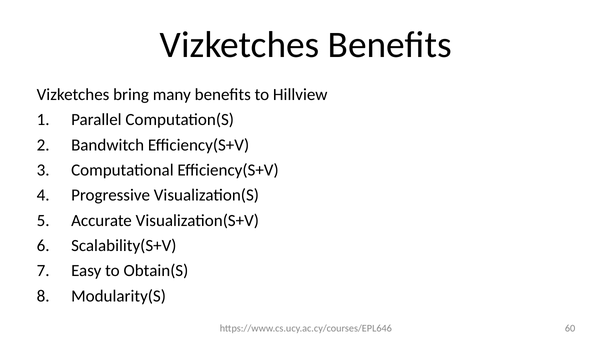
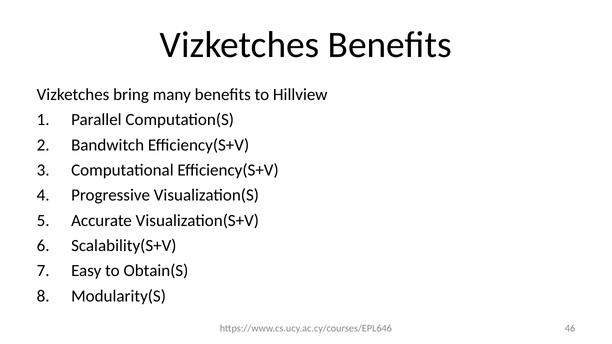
60: 60 -> 46 (570, 329)
